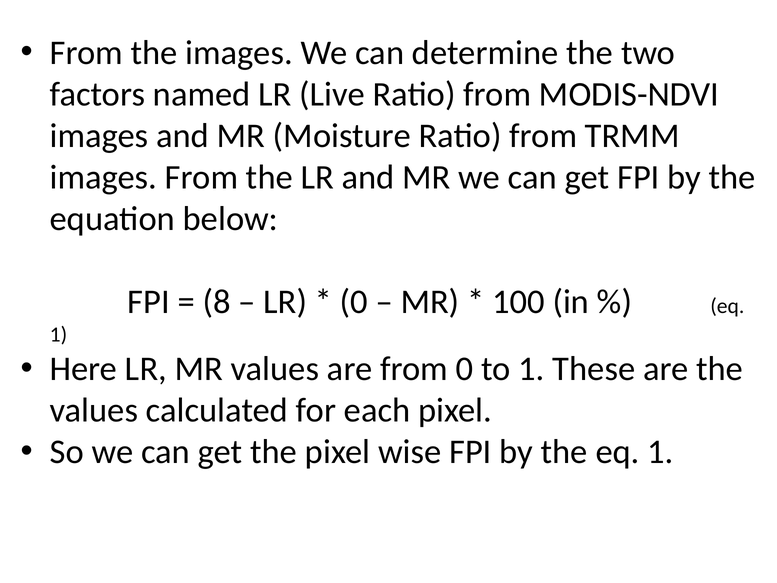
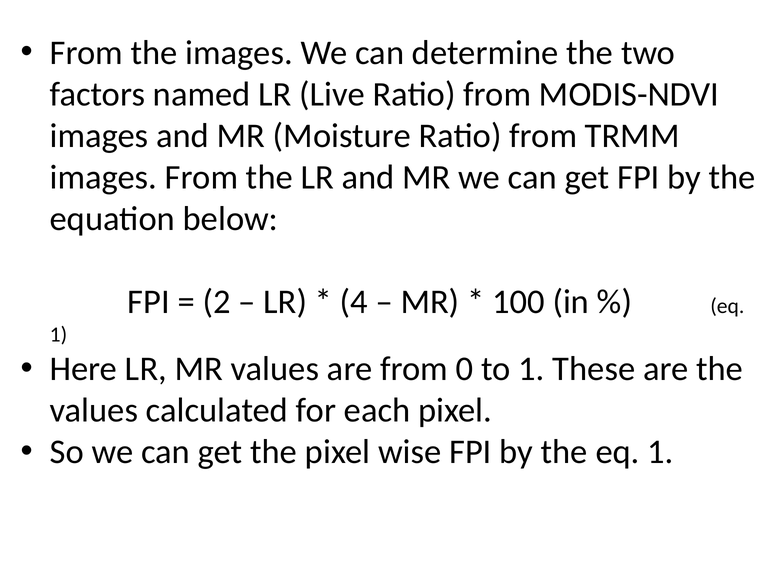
8: 8 -> 2 (217, 302)
0: 0 -> 4 (354, 302)
